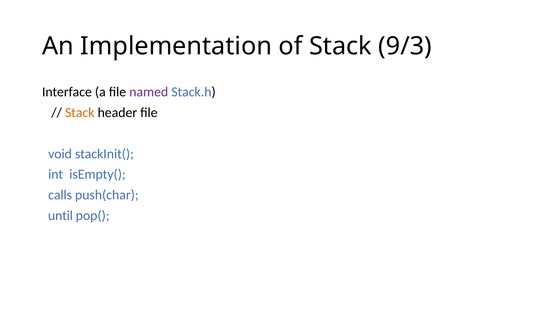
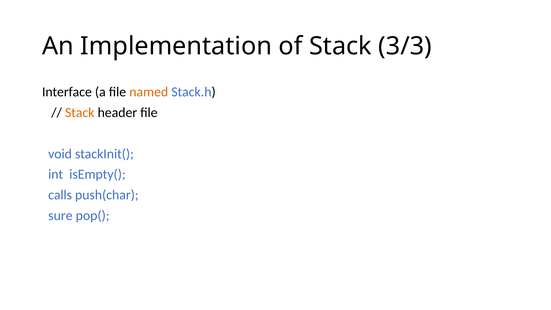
9/3: 9/3 -> 3/3 (405, 46)
named colour: purple -> orange (149, 92)
until: until -> sure (60, 216)
